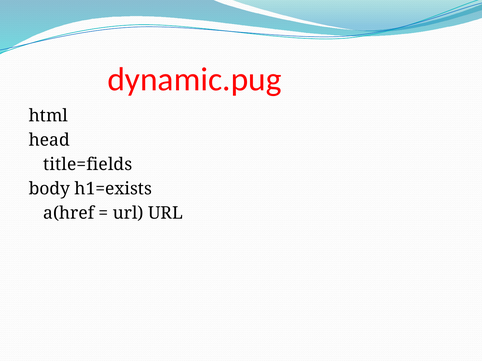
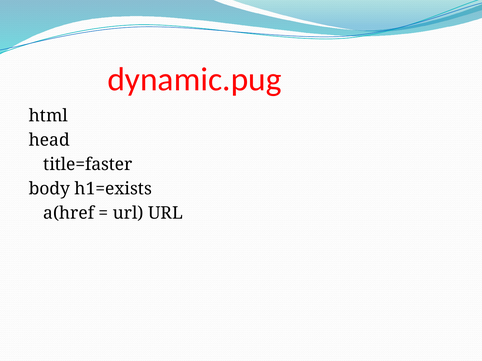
title=fields: title=fields -> title=faster (88, 165)
